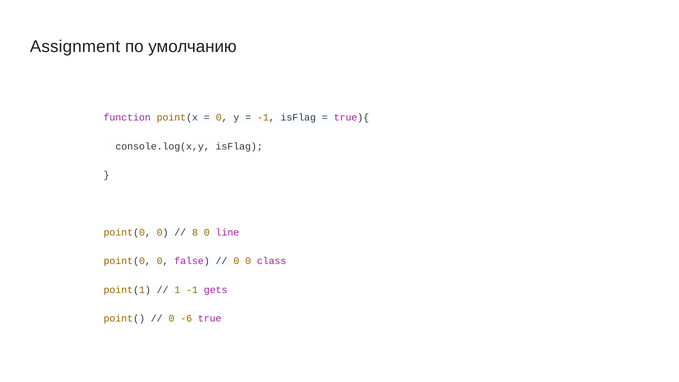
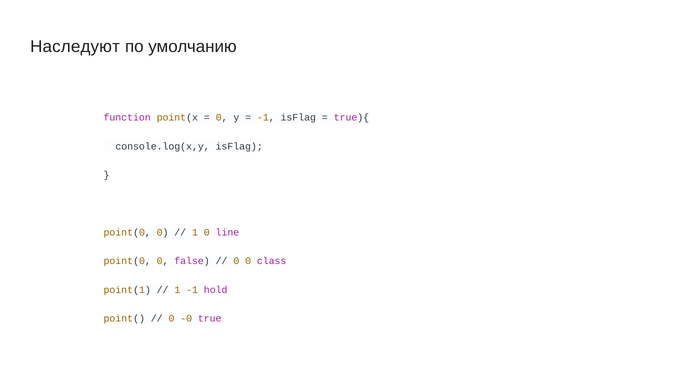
Assignment: Assignment -> Наследуют (75, 47)
8: 8 -> 1 (195, 232)
gets: gets -> hold (216, 290)
-6: -6 -> -0 (186, 319)
